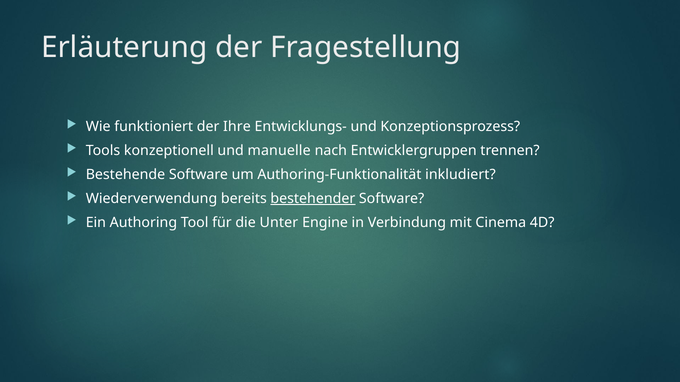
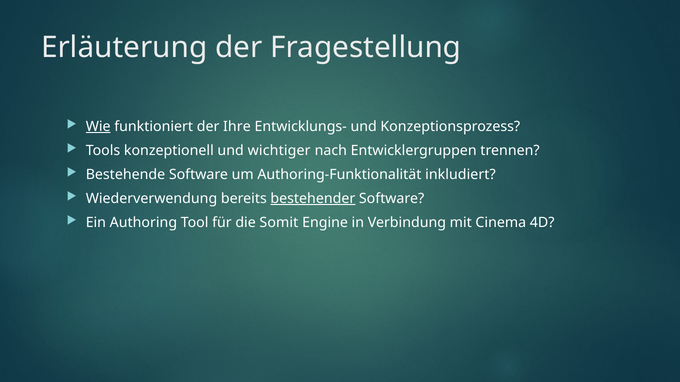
Wie underline: none -> present (98, 127)
manuelle: manuelle -> wichtiger (279, 151)
Unter: Unter -> Somit (279, 223)
